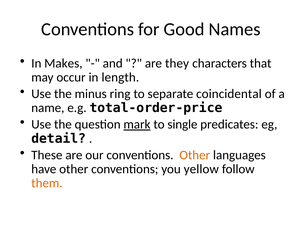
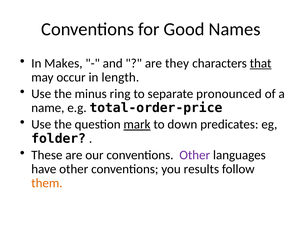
that underline: none -> present (261, 63)
coincidental: coincidental -> pronounced (229, 94)
single: single -> down (182, 124)
detail: detail -> folder (59, 138)
Other colour: orange -> purple (195, 155)
yellow: yellow -> results (201, 169)
